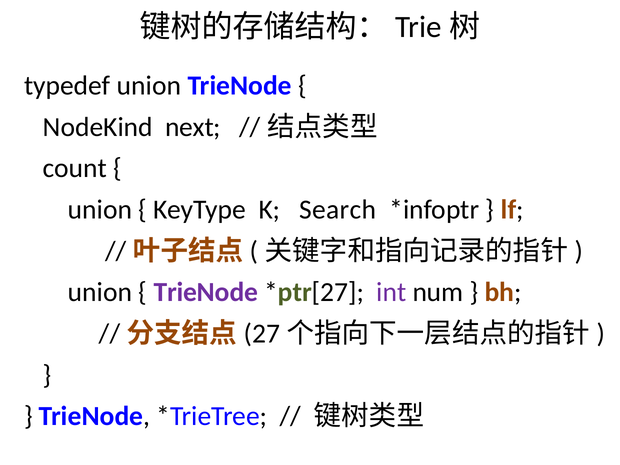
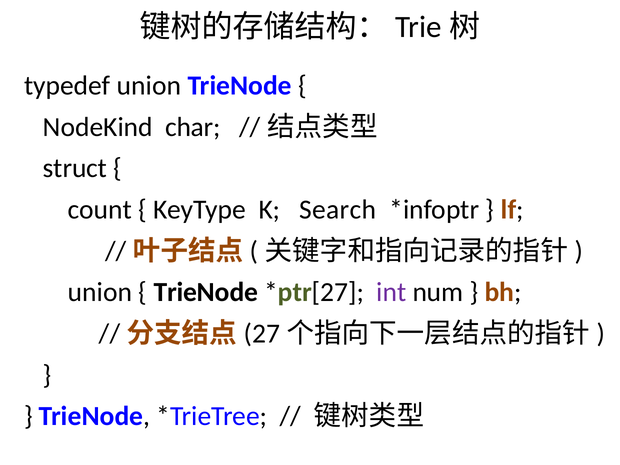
next: next -> char (193, 127)
count: count -> struct (75, 168)
union: union -> count (100, 210)
TrieNode colour: purple -> black (206, 292)
